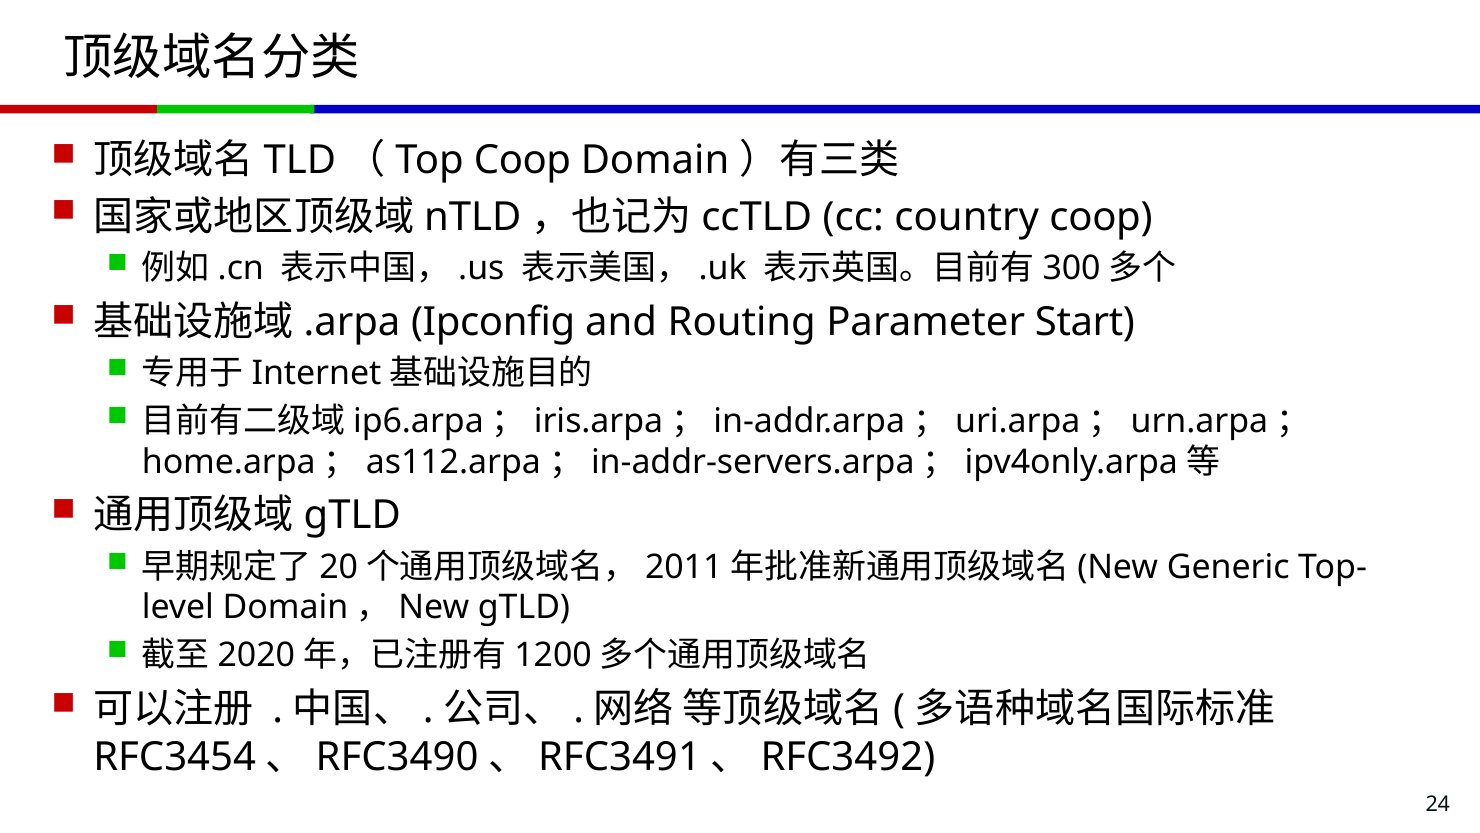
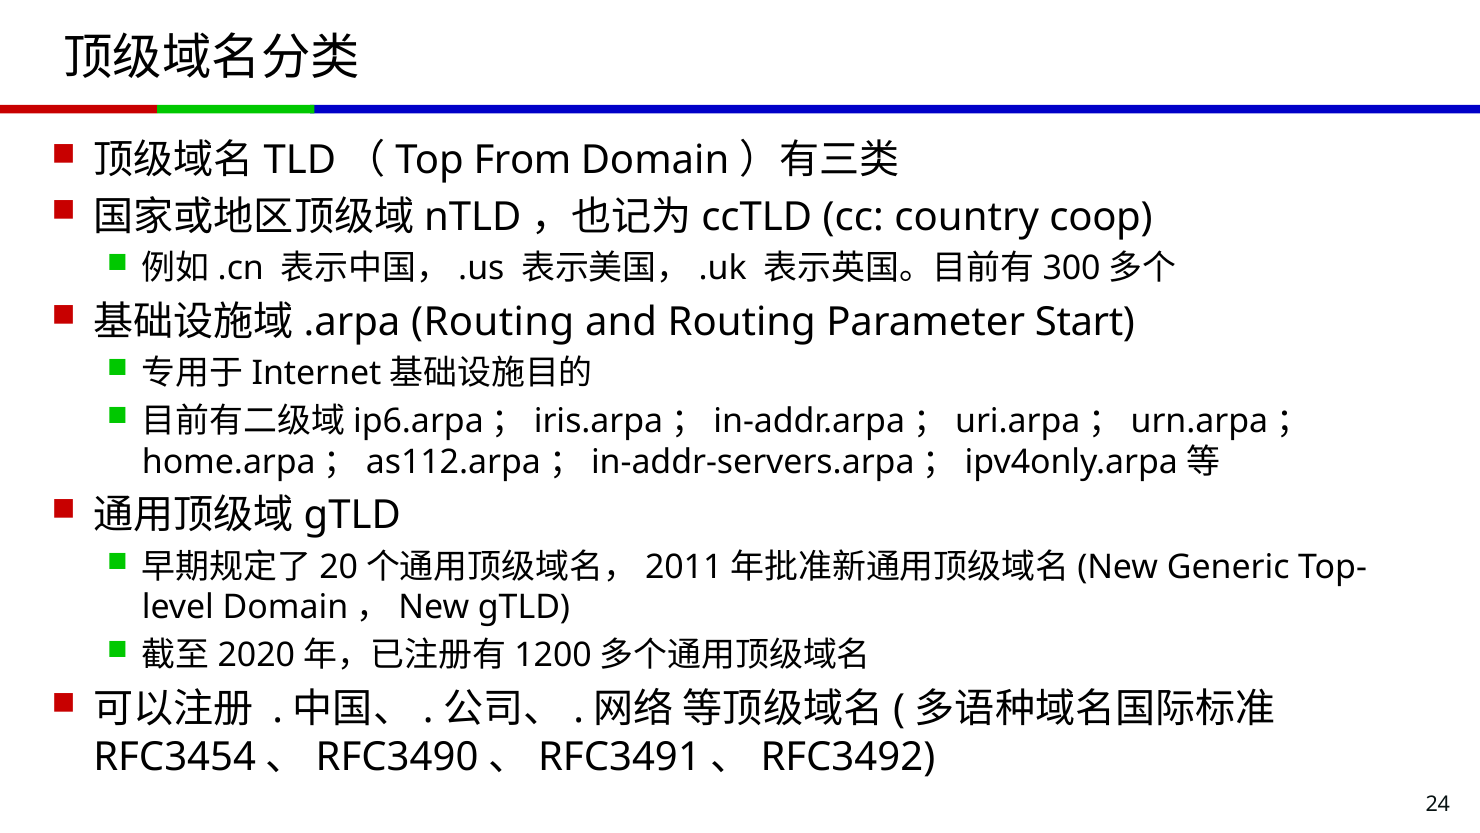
Coop: Coop -> From (522, 160)
Ipconfig: Ipconfig -> Routing (493, 322)
